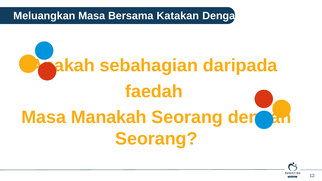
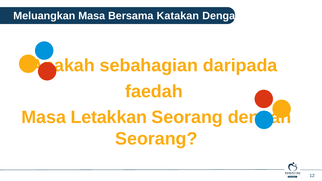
Manakah: Manakah -> Letakkan (109, 117)
